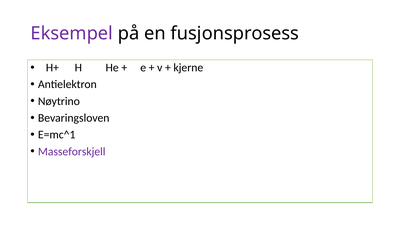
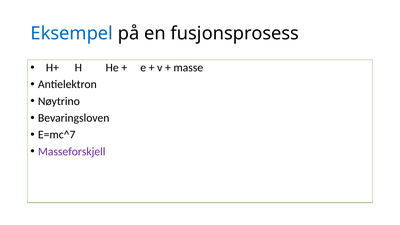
Eksempel colour: purple -> blue (72, 34)
kjerne: kjerne -> masse (188, 68)
E=mc^1: E=mc^1 -> E=mc^7 (57, 135)
